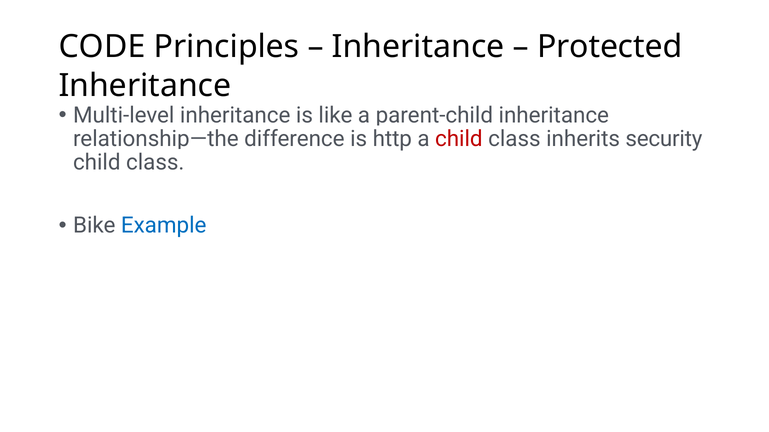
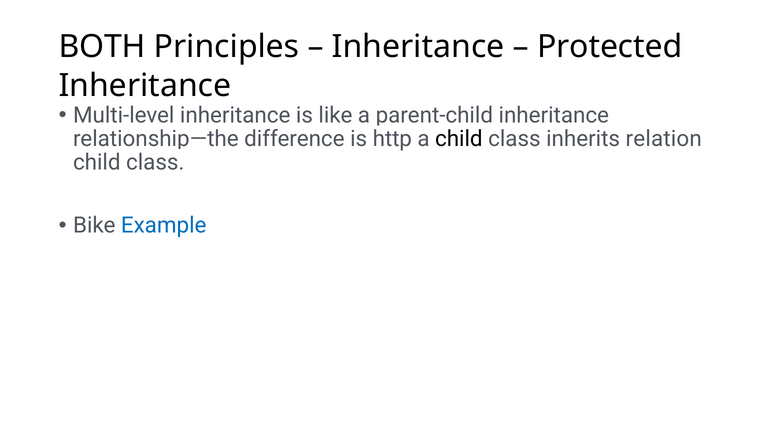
CODE: CODE -> BOTH (102, 47)
child colour: red -> black (459, 139)
security: security -> relation (664, 139)
